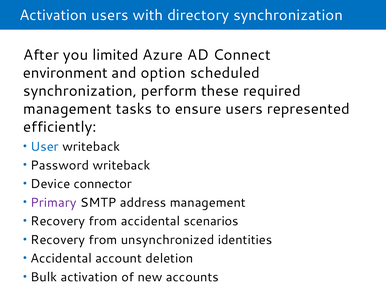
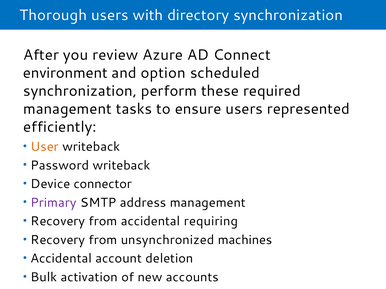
Activation: Activation -> Thorough (53, 15)
limited: limited -> review (115, 55)
User colour: blue -> orange (45, 147)
scenarios: scenarios -> requiring (211, 222)
identities: identities -> machines (245, 240)
